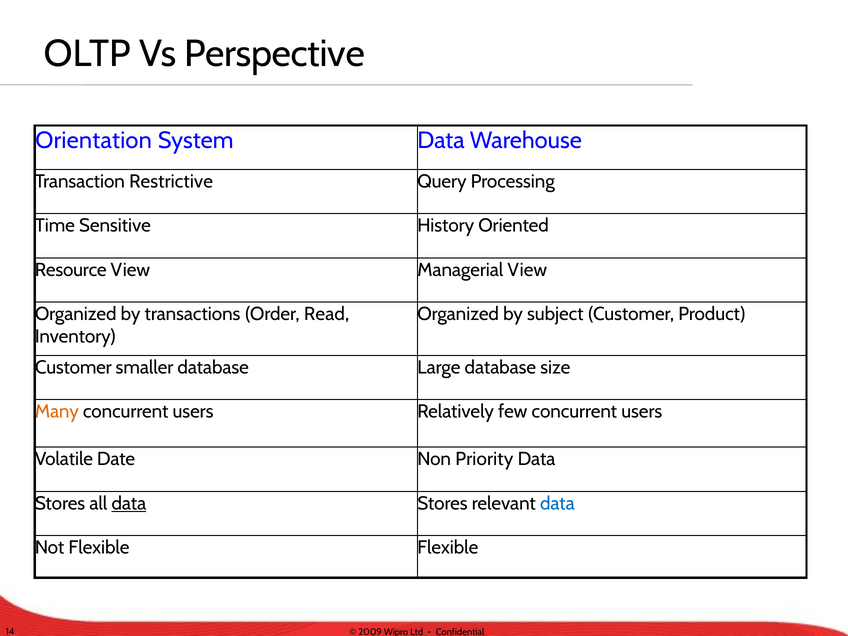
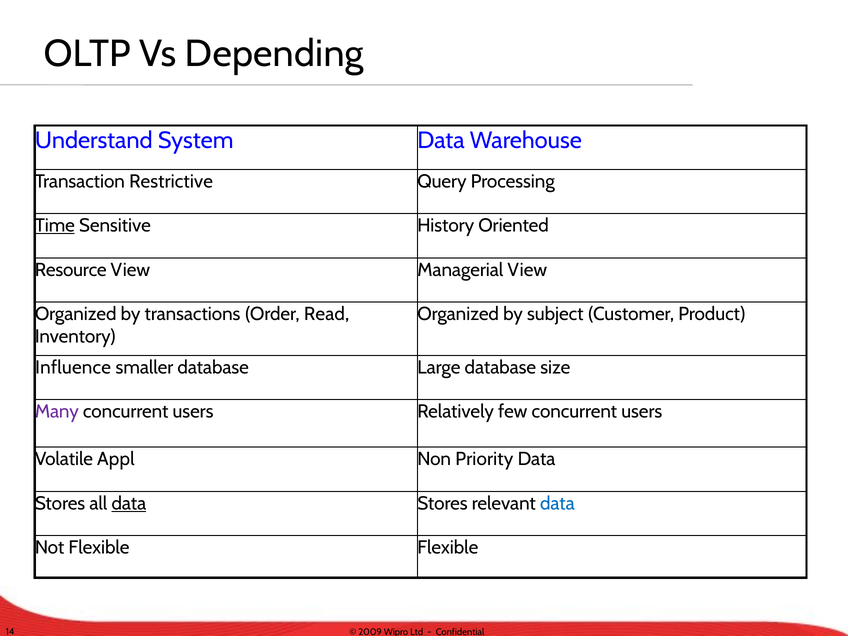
Perspective: Perspective -> Depending (274, 54)
Orientation: Orientation -> Understand (94, 141)
Time underline: none -> present (55, 226)
Customer: Customer -> Influence (73, 368)
Many colour: orange -> purple (57, 412)
Date: Date -> Appl (116, 459)
